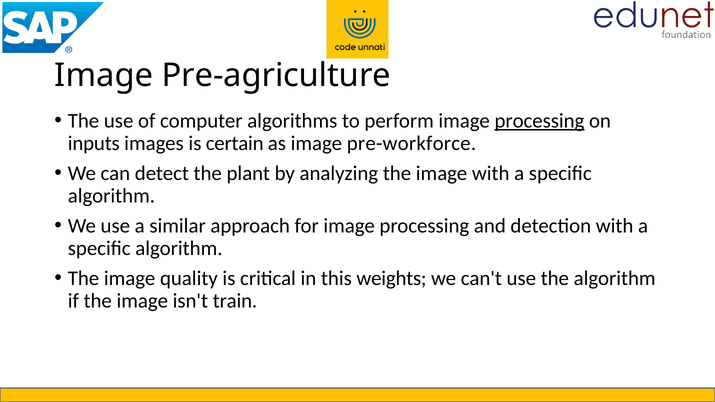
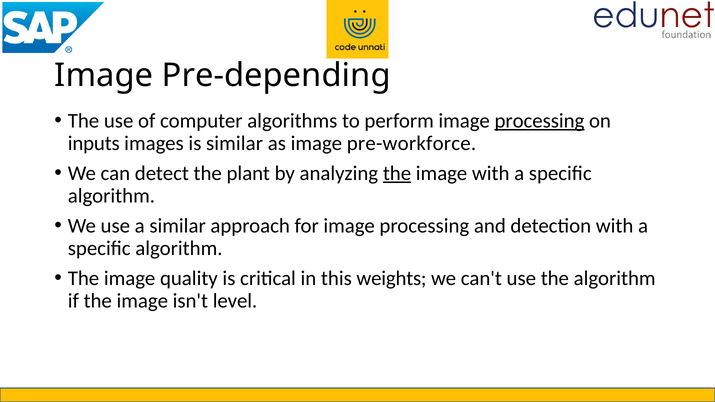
Pre-agriculture: Pre-agriculture -> Pre-depending (276, 76)
is certain: certain -> similar (235, 143)
the underline: none -> present (397, 173)
train: train -> level (235, 301)
